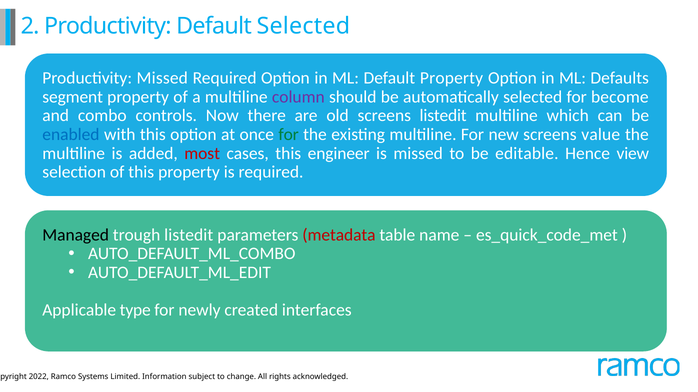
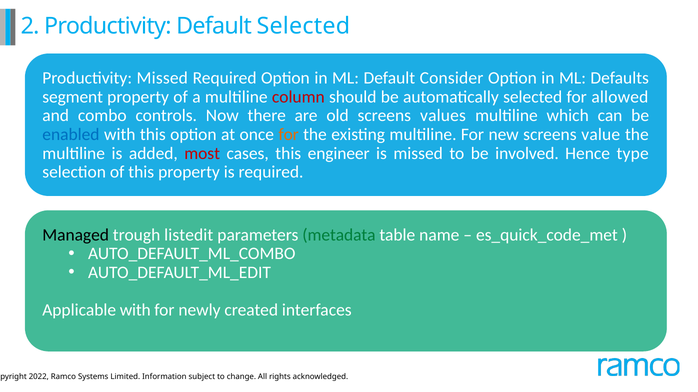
Default Property: Property -> Consider (452, 78)
column colour: purple -> red (298, 97)
become: become -> allowed (620, 97)
screens listedit: listedit -> values (443, 116)
for colour: green -> orange (289, 135)
editable: editable -> involved (527, 154)
view: view -> type (633, 154)
metadata colour: red -> green (339, 235)
Applicable type: type -> with (135, 311)
